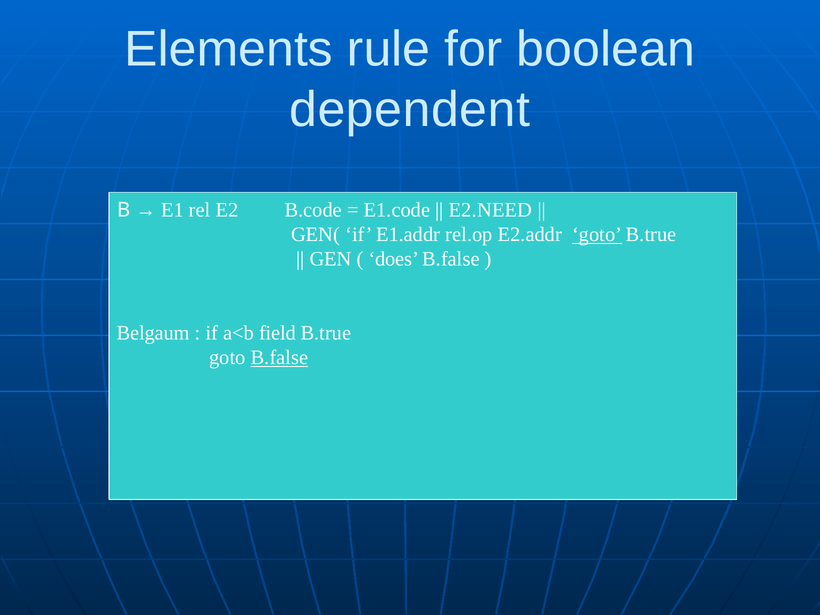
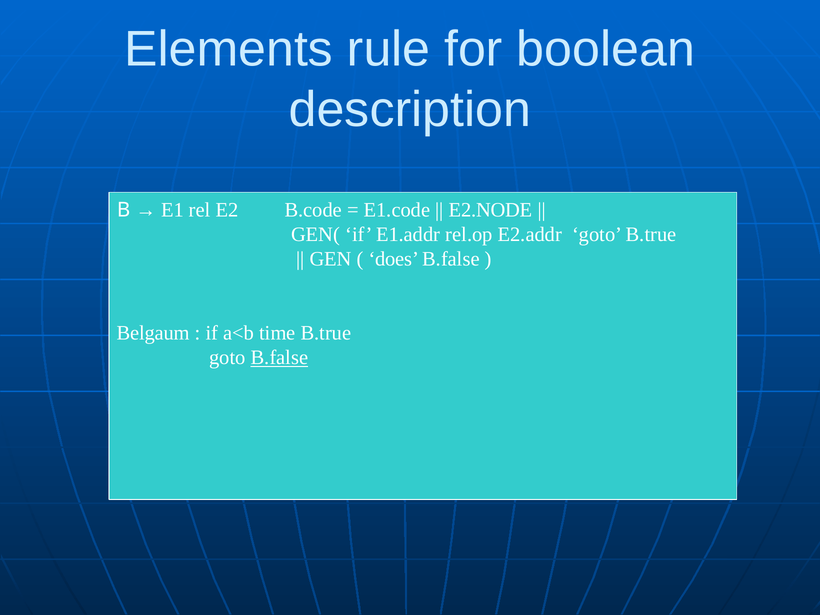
dependent: dependent -> description (410, 110)
E2.NEED: E2.NEED -> E2.NODE (491, 210)
goto underline: present -> none (597, 235)
field: field -> time (277, 333)
